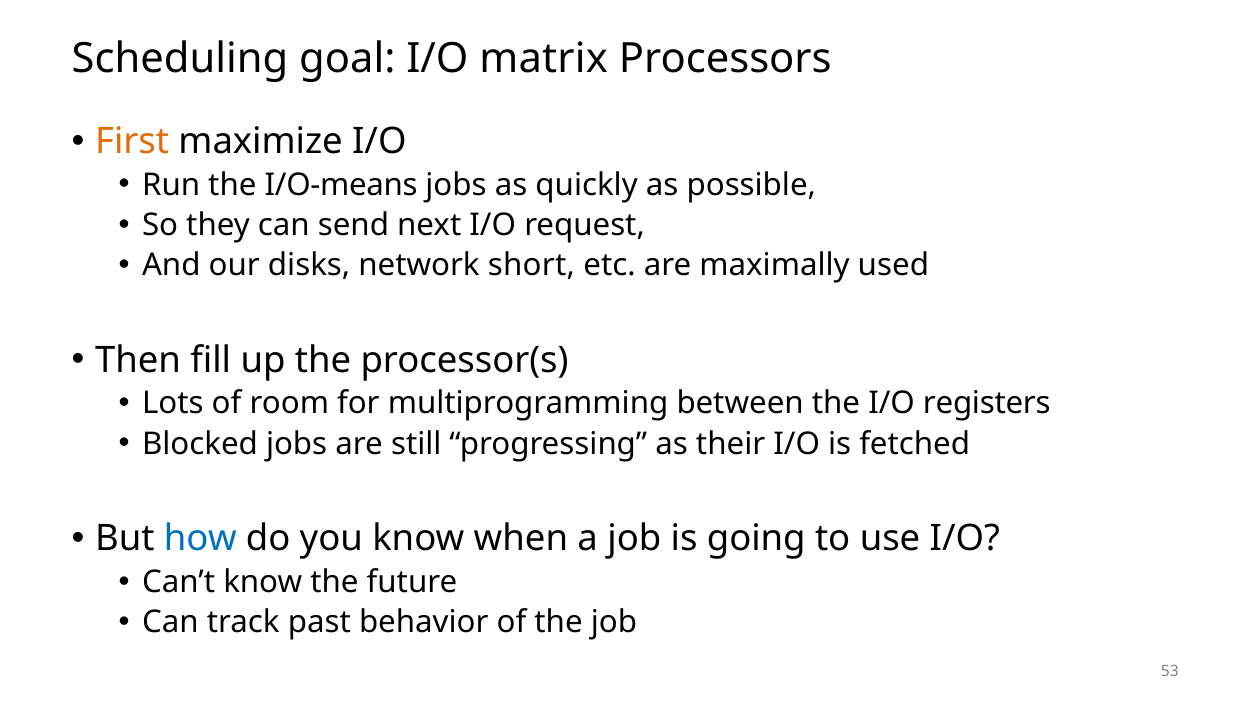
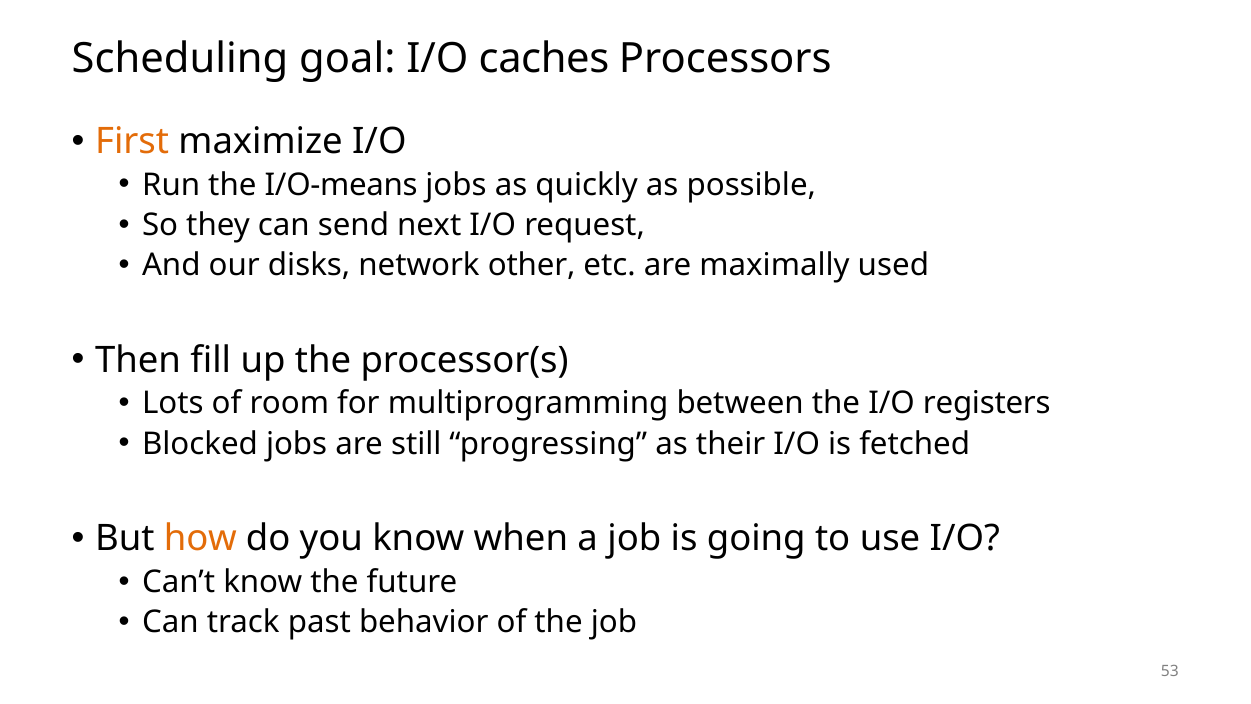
matrix: matrix -> caches (544, 58)
short: short -> other (532, 265)
how colour: blue -> orange (200, 539)
